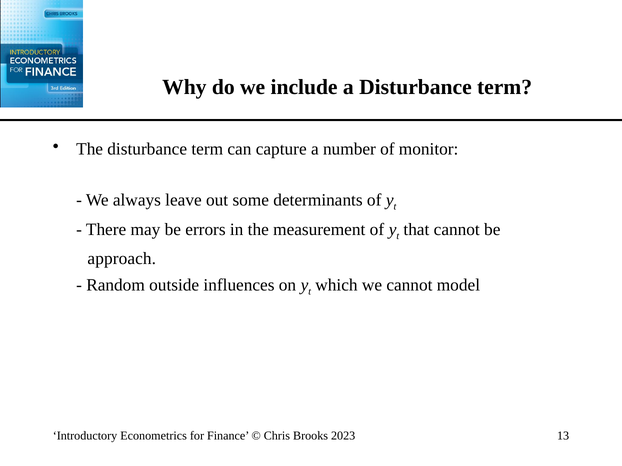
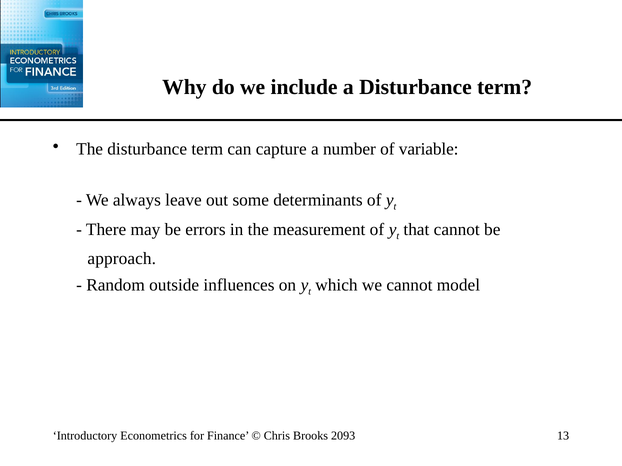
monitor: monitor -> variable (429, 149)
2023: 2023 -> 2093 (343, 436)
